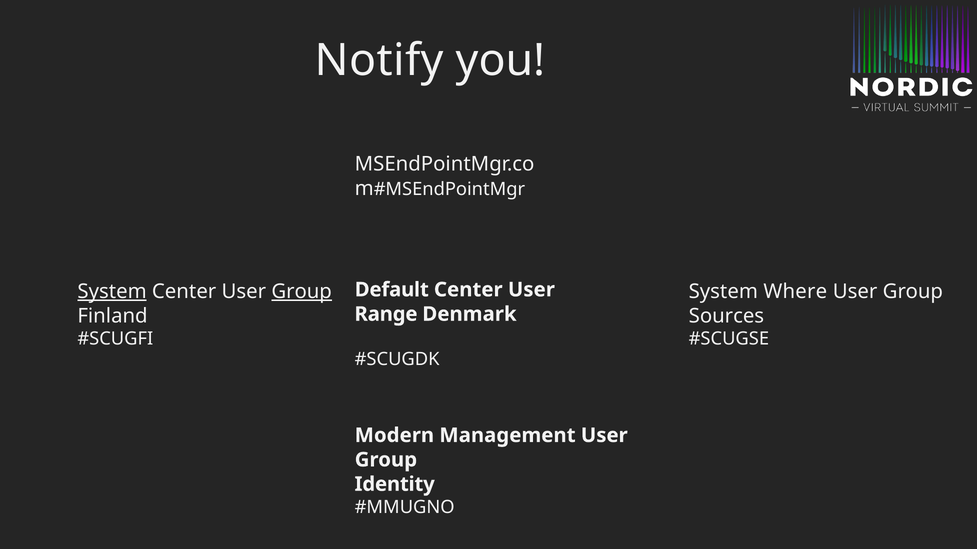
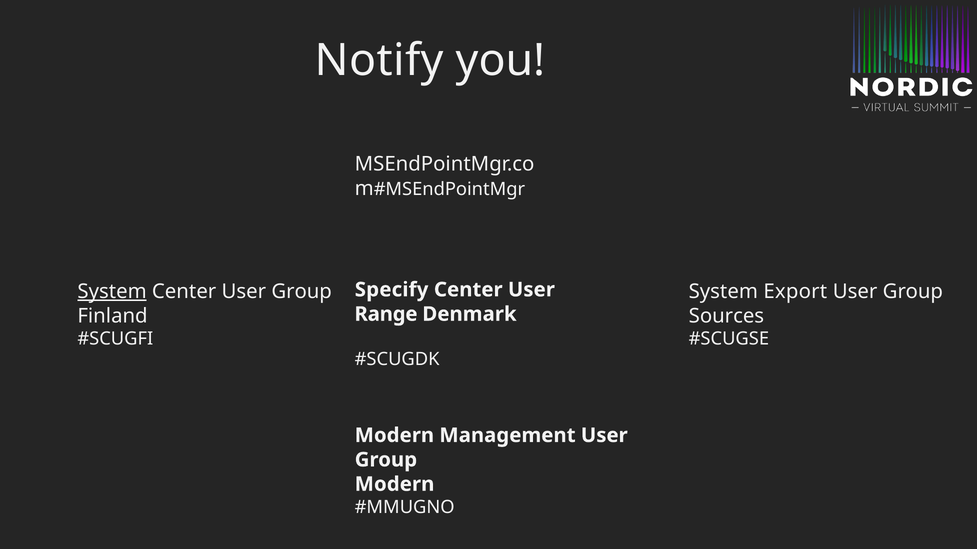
Group underline: present -> none (302, 292)
Where: Where -> Export (795, 292)
Default: Default -> Specify (392, 290)
Identity: Identity -> Modern (395, 485)
